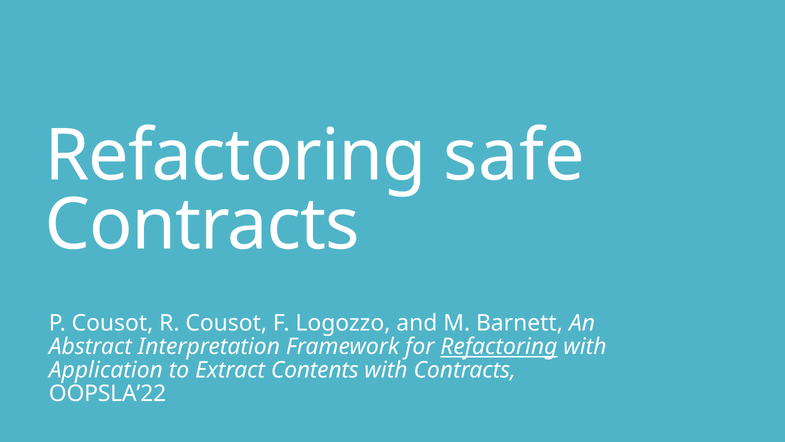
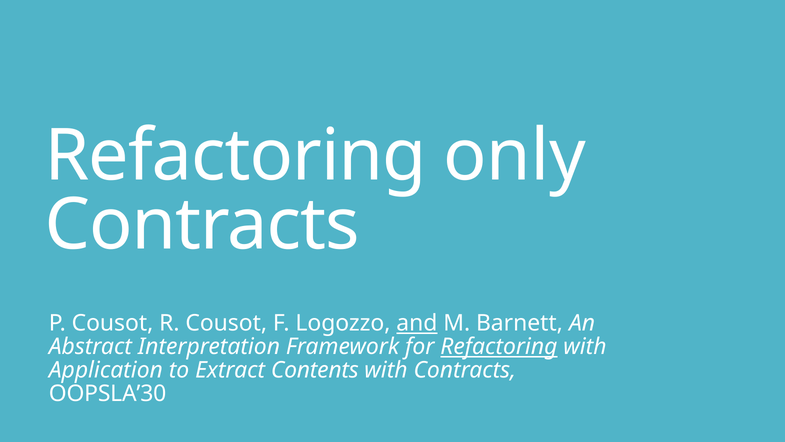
safe: safe -> only (514, 156)
and underline: none -> present (417, 323)
OOPSLA’22: OOPSLA’22 -> OOPSLA’30 (108, 393)
